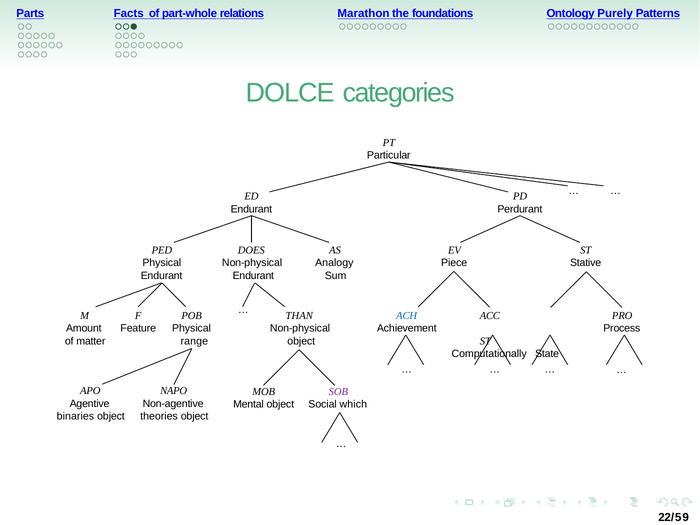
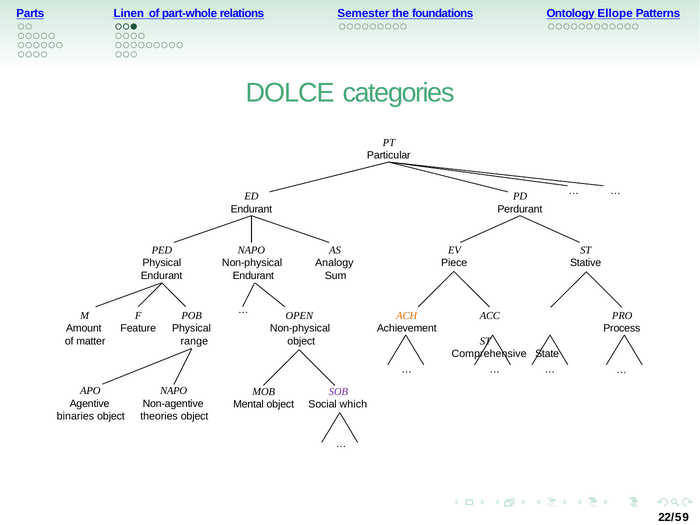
Facts: Facts -> Linen (129, 13)
Marathon: Marathon -> Semester (363, 13)
Purely: Purely -> Ellope (615, 13)
DOES: DOES -> NAPO (251, 250)
THAN: THAN -> OPEN (299, 316)
ACH colour: blue -> orange (407, 316)
Computationally: Computationally -> Comprehensive (489, 354)
